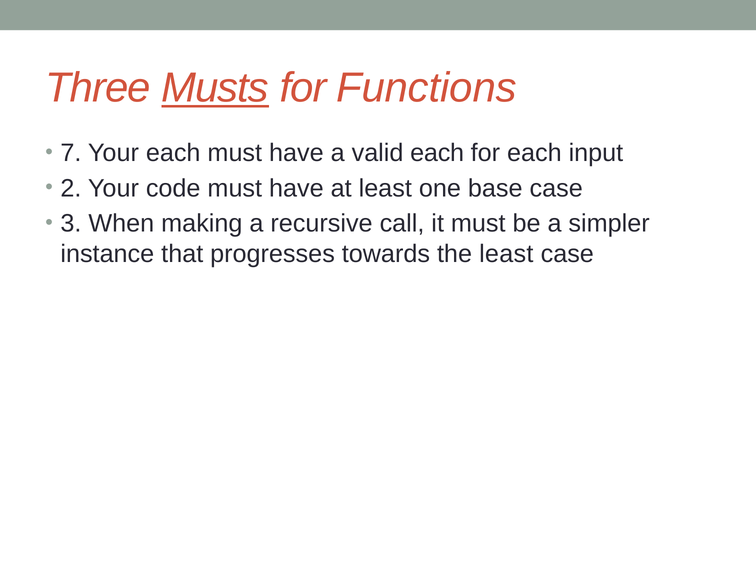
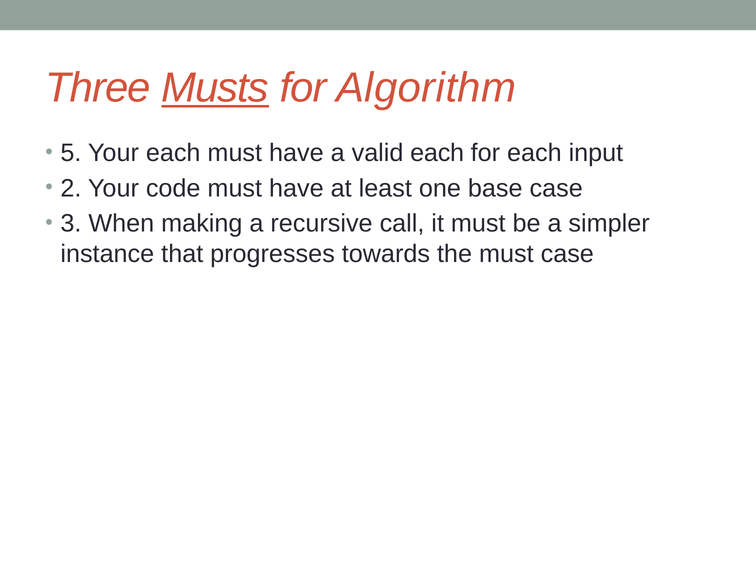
Functions: Functions -> Algorithm (426, 88)
7: 7 -> 5 (71, 153)
the least: least -> must (506, 254)
